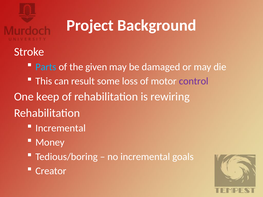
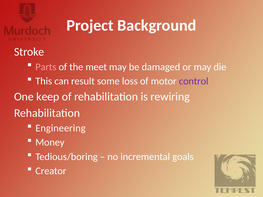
Parts colour: light blue -> pink (46, 67)
given: given -> meet (96, 67)
Incremental: Incremental -> Engineering (61, 128)
